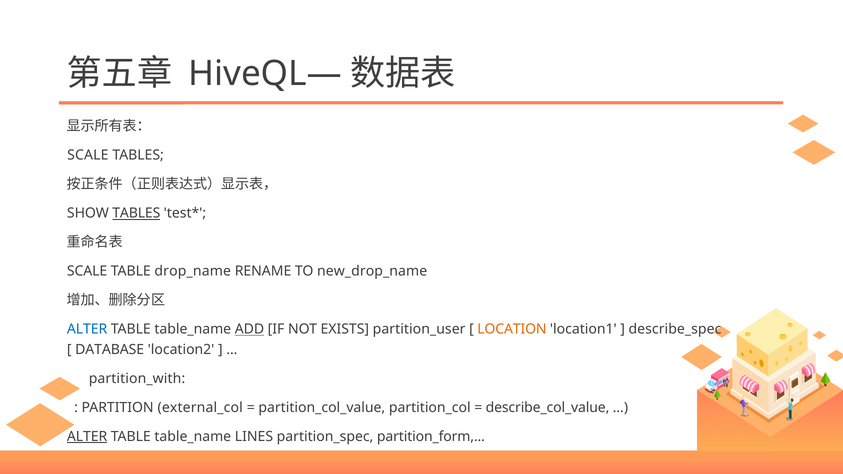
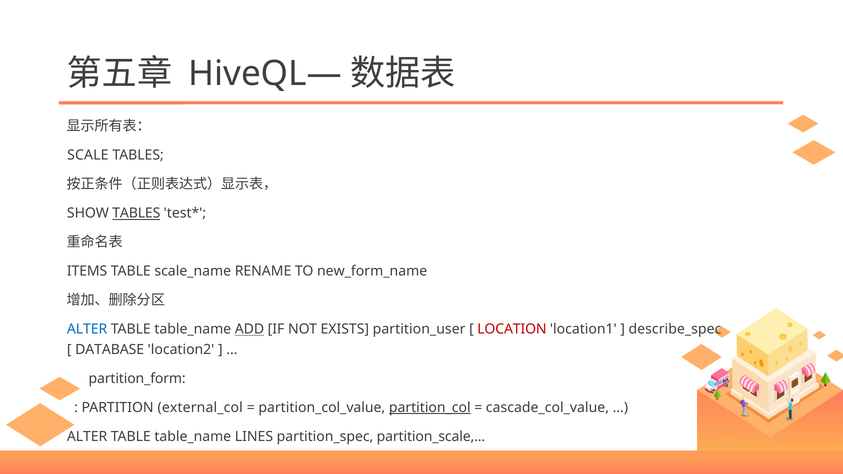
SCALE: SCALE -> ITEMS (87, 271)
drop_name: drop_name -> scale_name (193, 271)
new_drop_name: new_drop_name -> new_form_name (372, 271)
LOCATION colour: orange -> red (512, 329)
partition_with: partition_with -> partition_form (137, 379)
partition_col underline: none -> present (430, 408)
describe_col_value: describe_col_value -> cascade_col_value (547, 408)
ALTER underline: present -> none (87, 437)
partition_form: partition_form -> partition_scale (431, 437)
